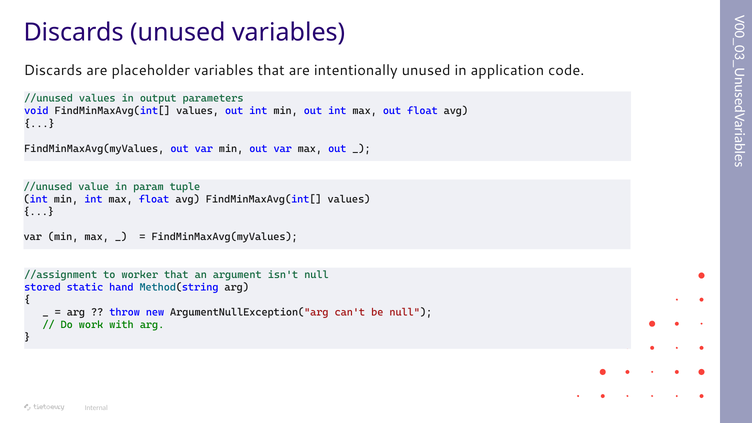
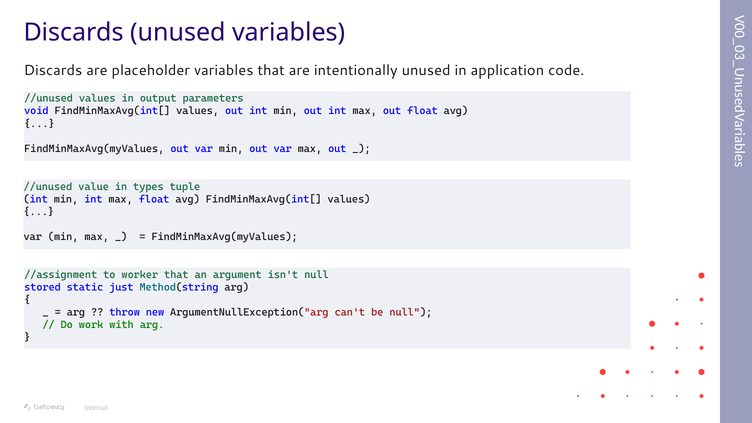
param: param -> types (148, 187)
hand: hand -> just (121, 287)
